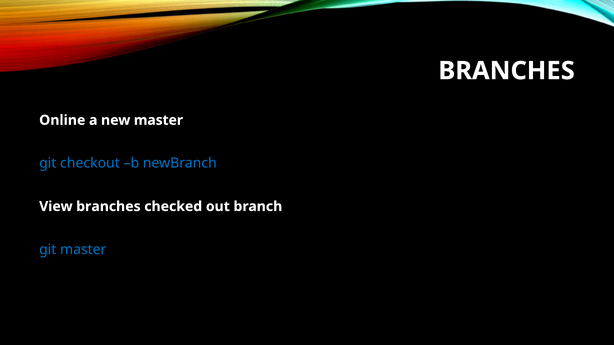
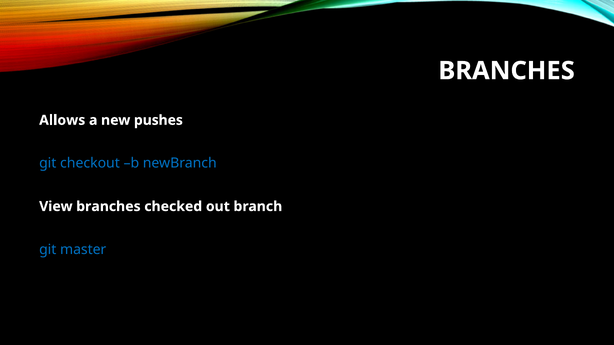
Online: Online -> Allows (62, 120)
new master: master -> pushes (158, 120)
